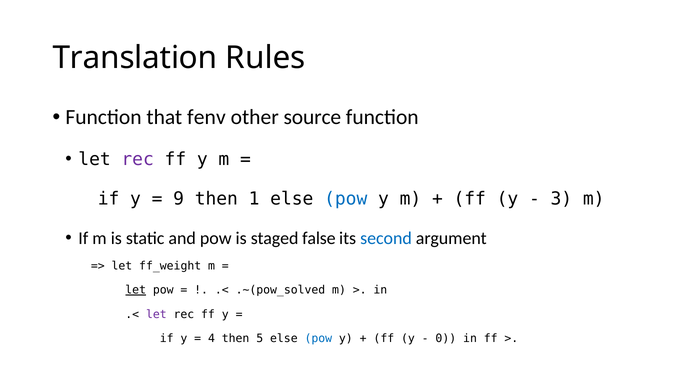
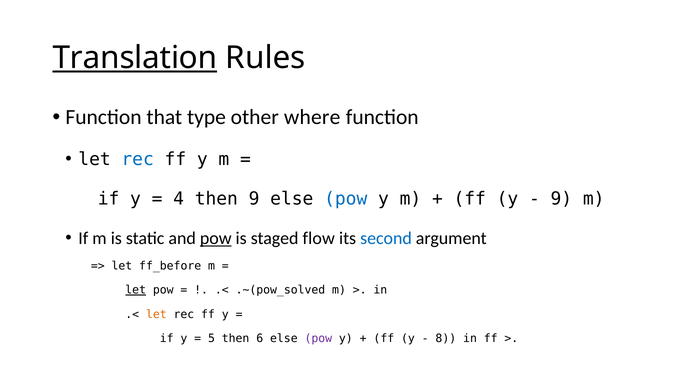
Translation underline: none -> present (135, 58)
fenv: fenv -> type (206, 117)
source: source -> where (312, 117)
rec colour: purple -> blue (138, 159)
9: 9 -> 4 (179, 198)
then 1: 1 -> 9 (254, 198)
3: 3 -> 9 (561, 198)
pow underline: none -> present (216, 238)
false: false -> flow (319, 238)
ff_weight: ff_weight -> ff_before (170, 266)
let colour: purple -> orange (156, 314)
4: 4 -> 5 (211, 338)
5: 5 -> 6 (260, 338)
pow colour: blue -> purple (318, 338)
0: 0 -> 8 (446, 338)
